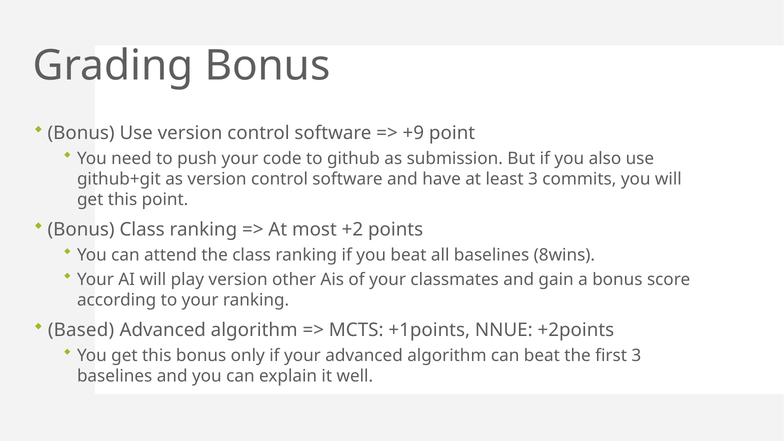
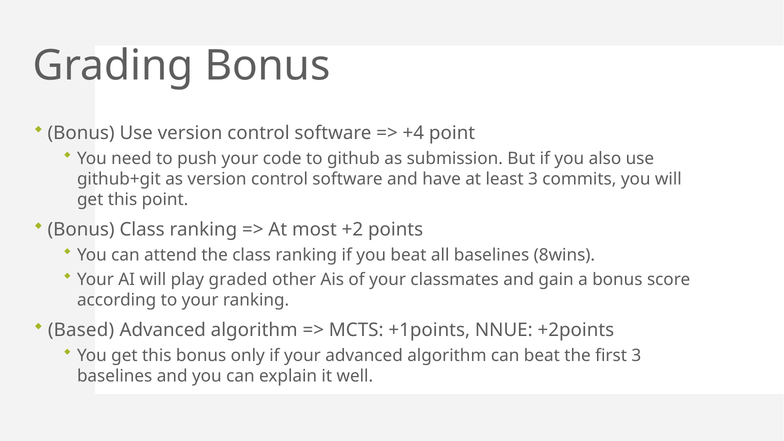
+9: +9 -> +4 (413, 133)
play version: version -> graded (238, 280)
